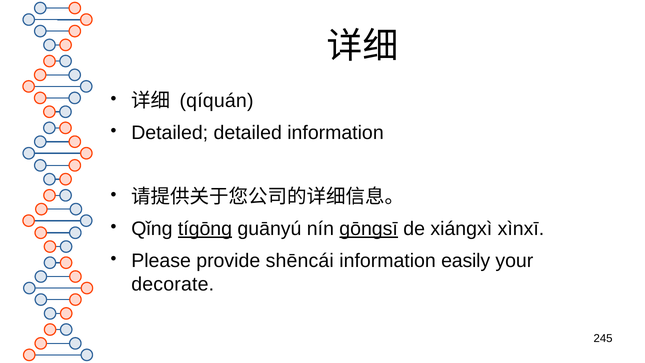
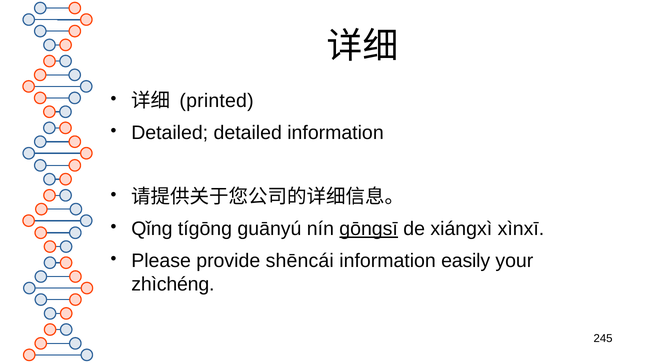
qíquán: qíquán -> printed (217, 101)
tígōng underline: present -> none (205, 229)
decorate: decorate -> zhìchéng (173, 284)
